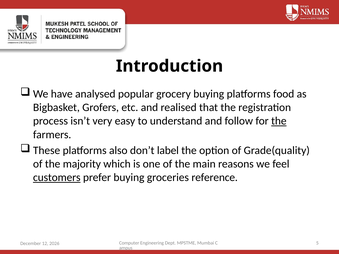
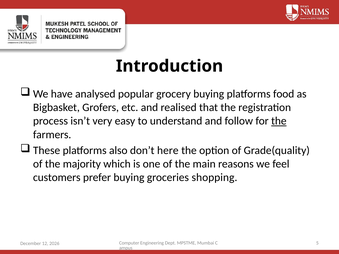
label: label -> here (168, 151)
customers underline: present -> none (57, 178)
reference: reference -> shopping (214, 178)
